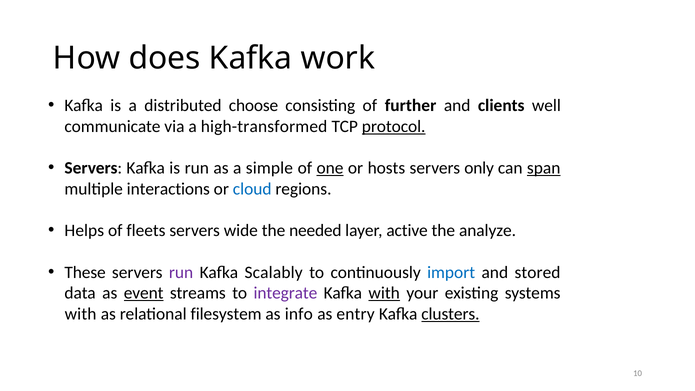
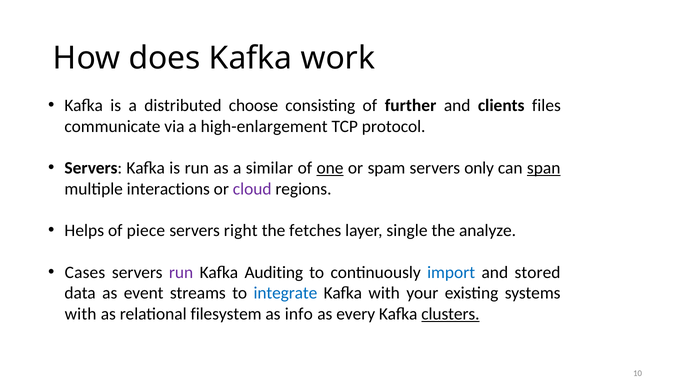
well: well -> files (546, 106)
high-transformed: high-transformed -> high-enlargement (264, 126)
protocol underline: present -> none (394, 126)
simple: simple -> similar (269, 168)
hosts: hosts -> spam (386, 168)
cloud colour: blue -> purple (252, 189)
fleets: fleets -> piece (146, 231)
wide: wide -> right (241, 231)
needed: needed -> fetches (315, 231)
active: active -> single (407, 231)
These: These -> Cases (85, 272)
Scalably: Scalably -> Auditing (274, 272)
event underline: present -> none (144, 293)
integrate colour: purple -> blue (285, 293)
with underline: present -> none (384, 293)
entry: entry -> every (356, 314)
